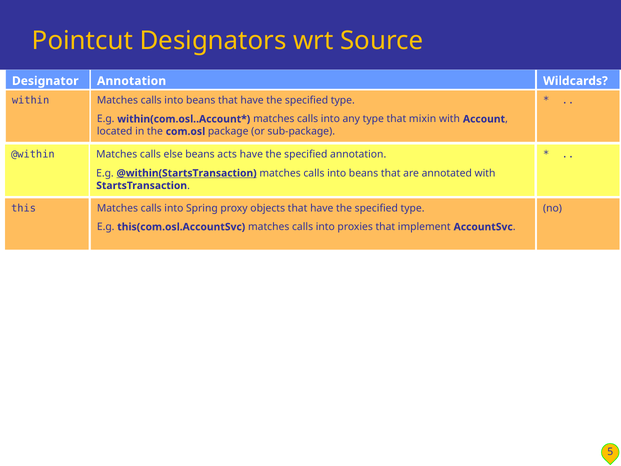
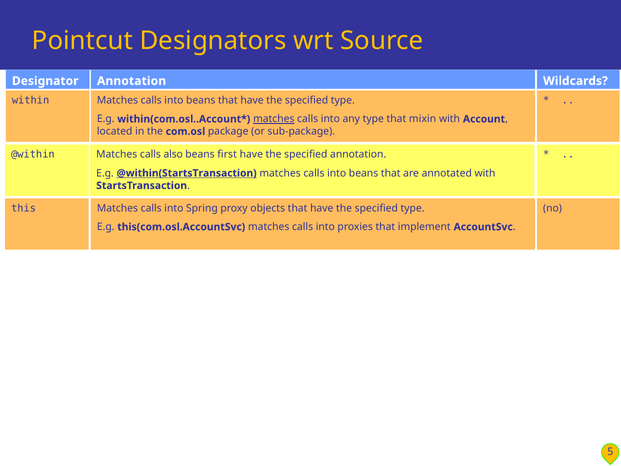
matches underline: none -> present (274, 119)
else: else -> also (173, 154)
acts: acts -> first (227, 154)
